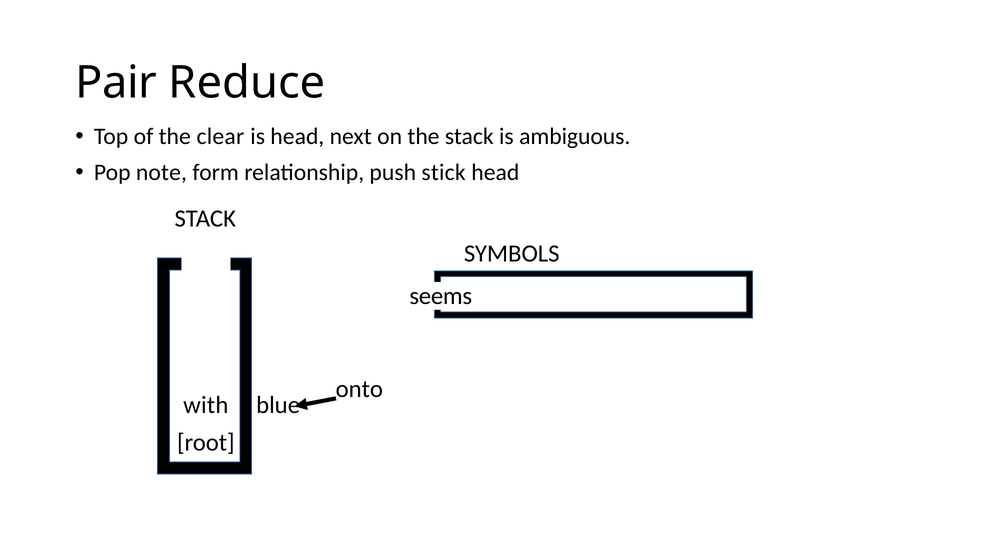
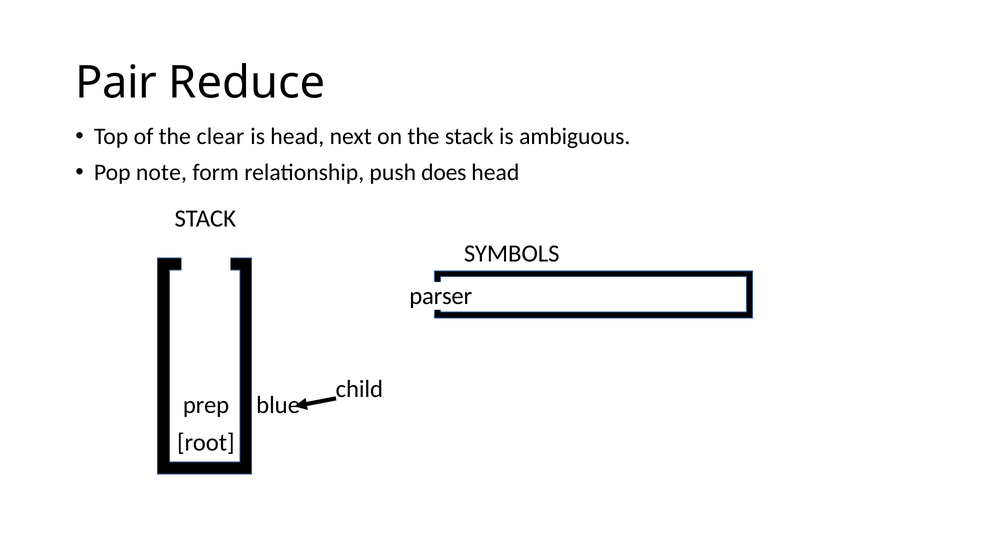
stick: stick -> does (444, 173)
seems: seems -> parser (441, 296)
onto: onto -> child (359, 389)
with: with -> prep (206, 405)
